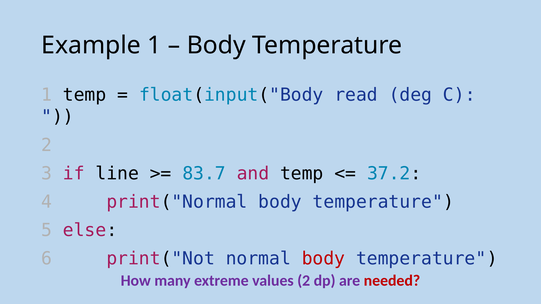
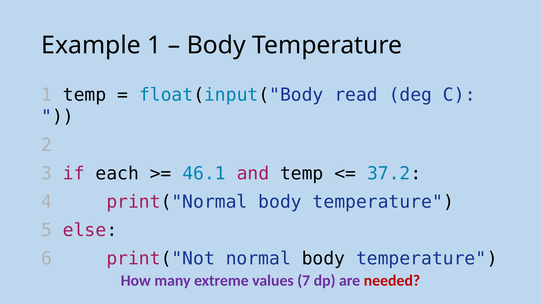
line: line -> each (117, 174)
83.7: 83.7 -> 46.1 (204, 174)
body colour: red -> black (323, 259)
values 2: 2 -> 7 (304, 281)
